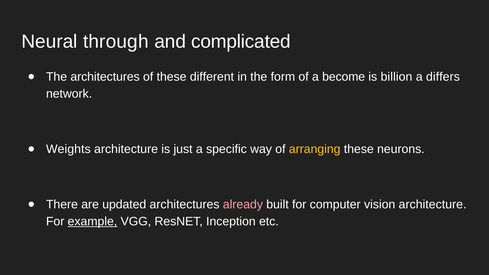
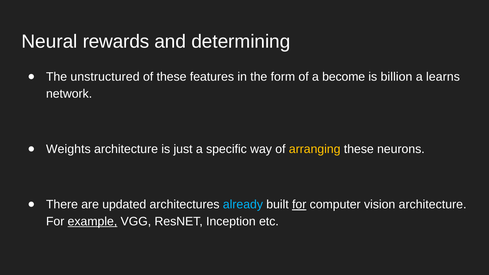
through: through -> rewards (116, 41)
complicated: complicated -> determining (241, 41)
The architectures: architectures -> unstructured (105, 77)
different: different -> features (212, 77)
differs: differs -> learns (443, 77)
already colour: pink -> light blue (243, 205)
for underline: none -> present (299, 205)
